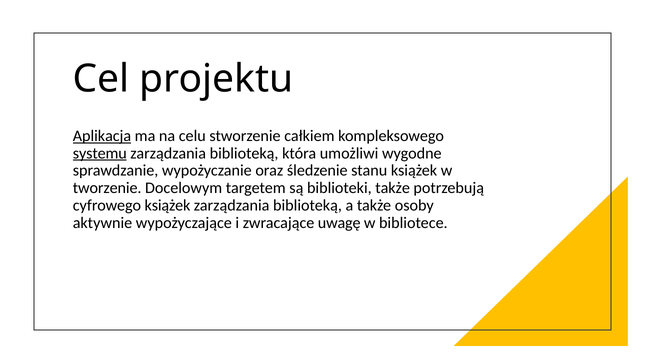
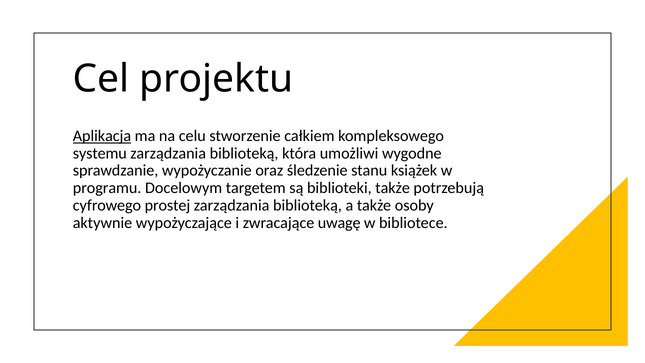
systemu underline: present -> none (100, 153)
tworzenie: tworzenie -> programu (107, 188)
cyfrowego książek: książek -> prostej (167, 205)
